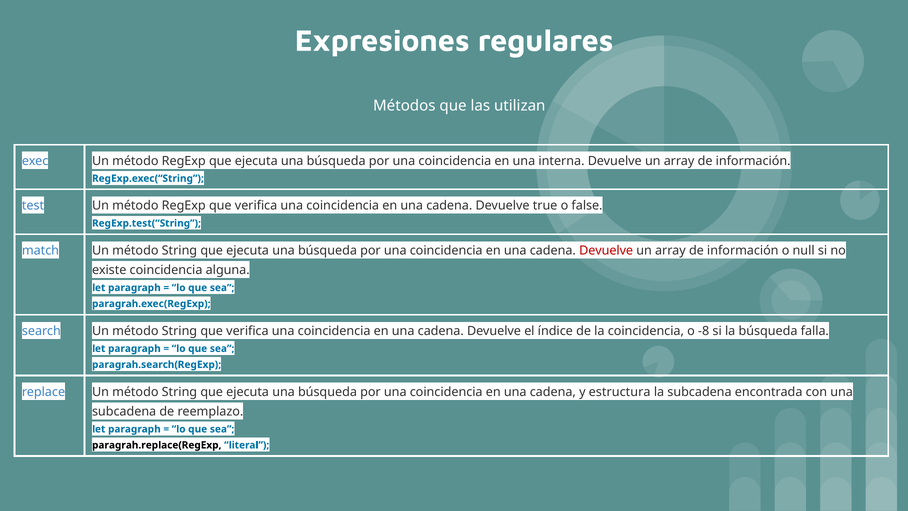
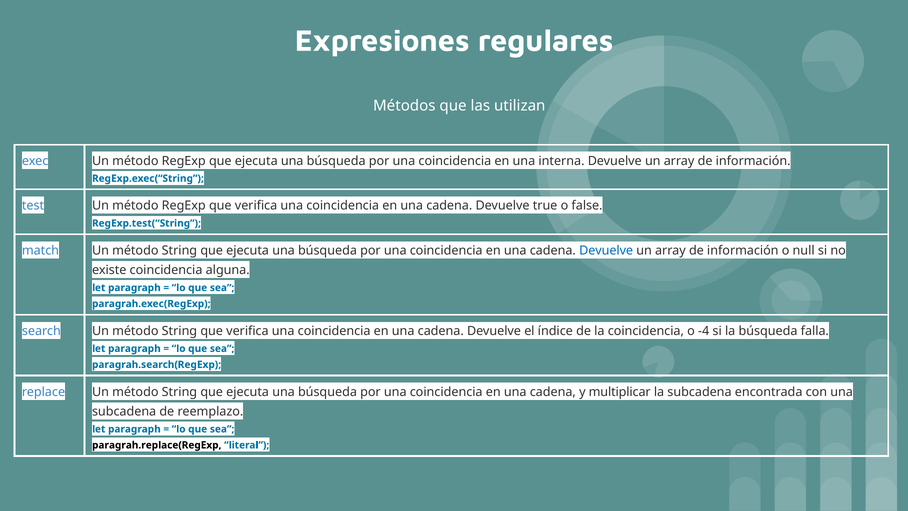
Devuelve colour: red -> blue (606, 251)
-8: -8 -> -4 (704, 331)
estructura: estructura -> multiplicar (620, 392)
